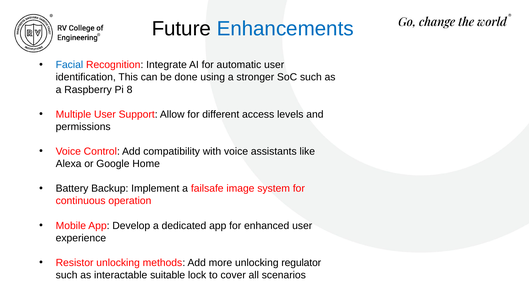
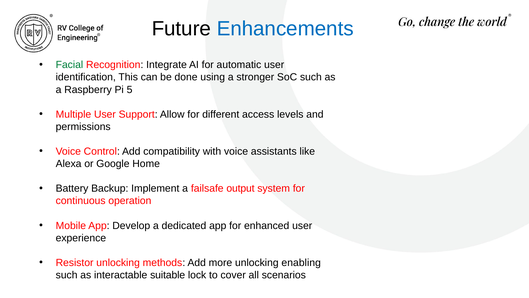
Facial colour: blue -> green (69, 65)
8: 8 -> 5 (130, 89)
image: image -> output (240, 188)
regulator: regulator -> enabling (301, 262)
